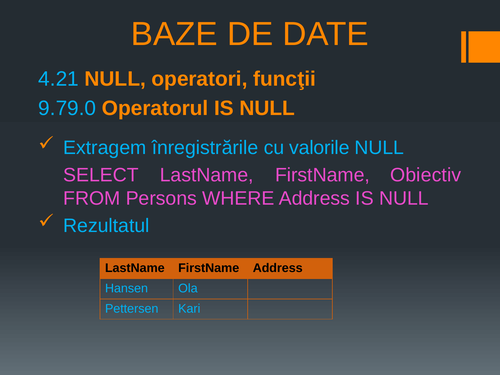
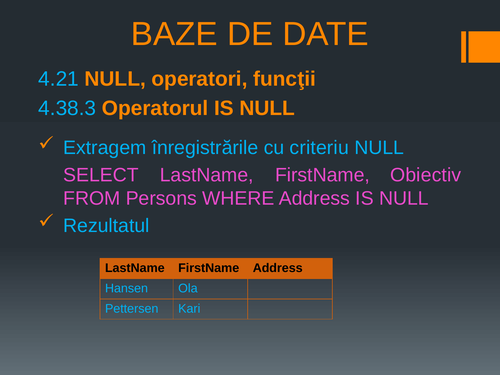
9.79.0: 9.79.0 -> 4.38.3 (67, 108)
valorile: valorile -> criteriu (319, 148)
